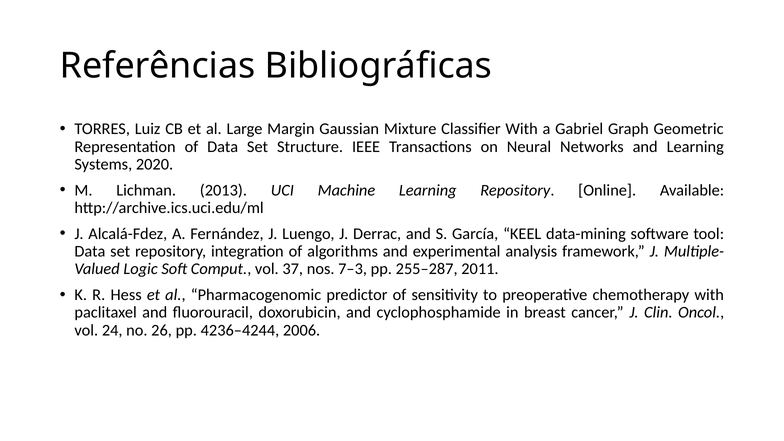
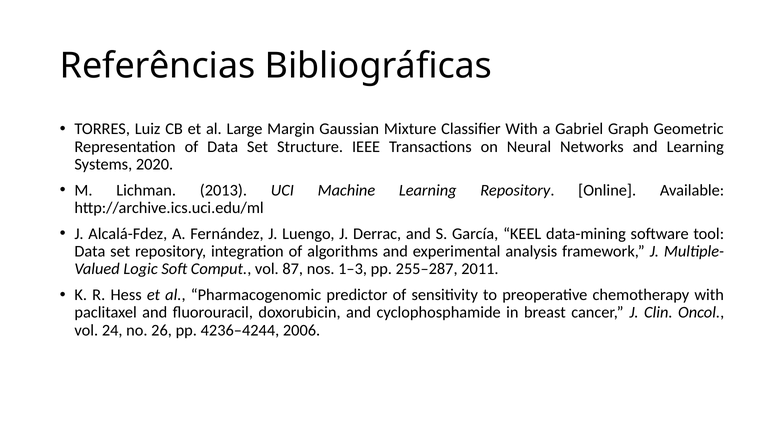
37: 37 -> 87 (293, 269)
7–3: 7–3 -> 1–3 (353, 269)
